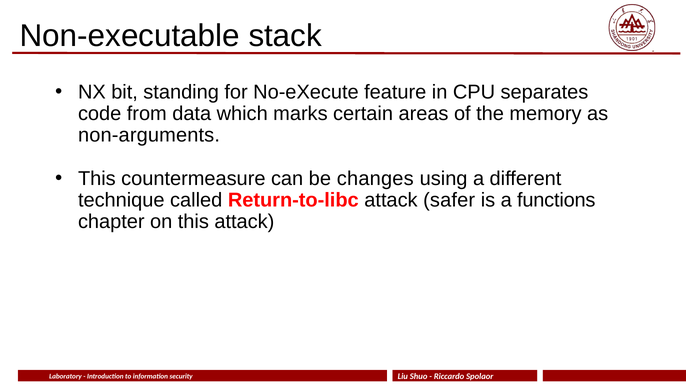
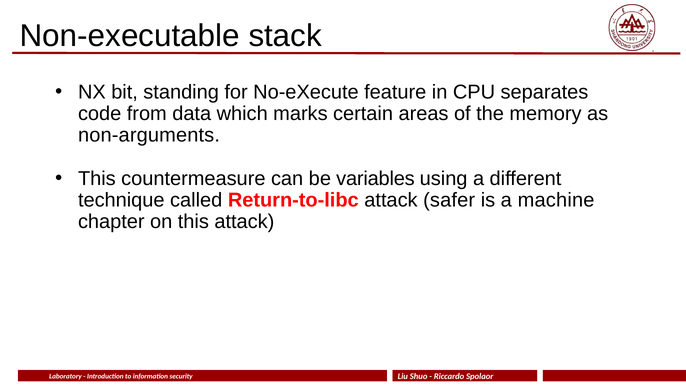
changes: changes -> variables (375, 179)
functions: functions -> machine (556, 200)
